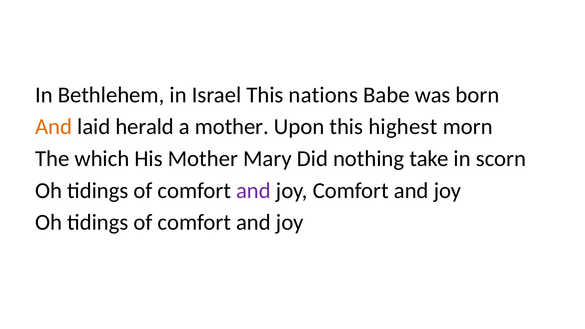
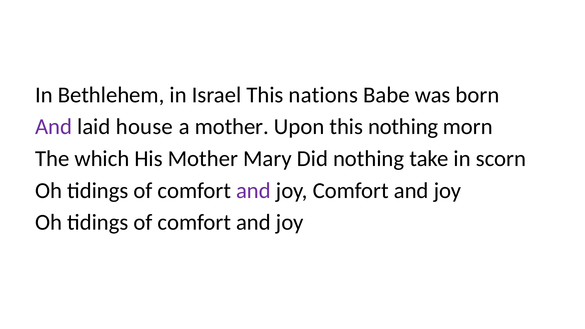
And colour: orange -> purple (54, 127)
herald: herald -> house (144, 127)
this highest: highest -> nothing (403, 127)
